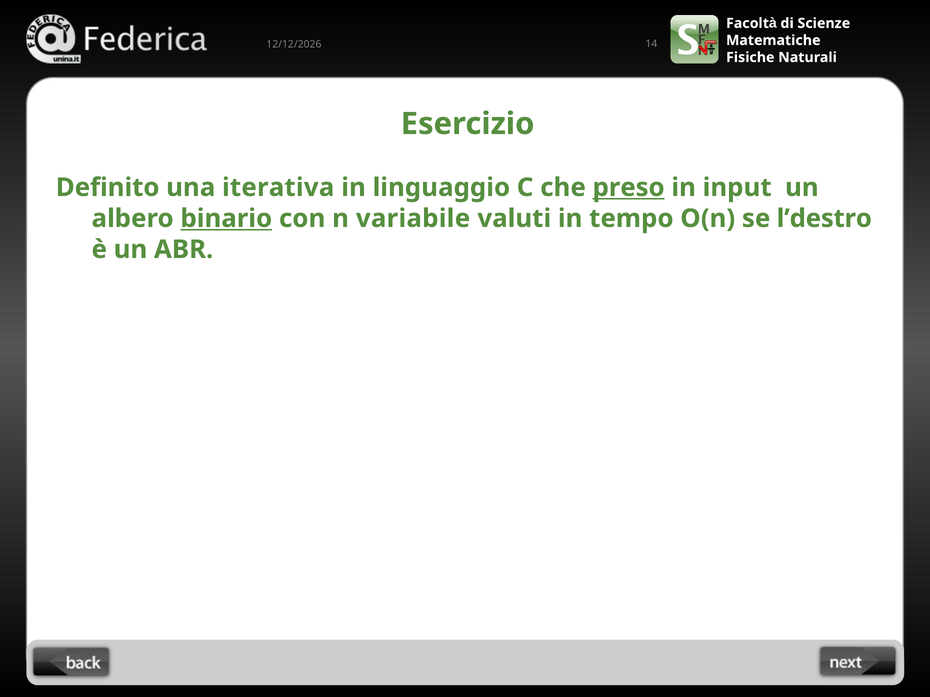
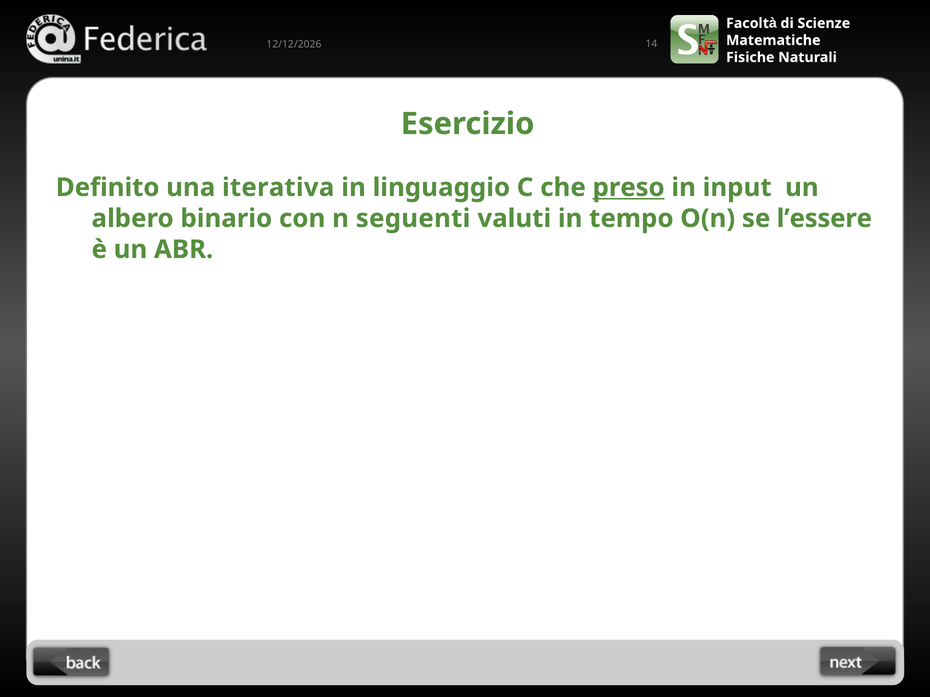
binario underline: present -> none (226, 219)
variabile: variabile -> seguenti (413, 219)
l’destro: l’destro -> l’essere (824, 219)
